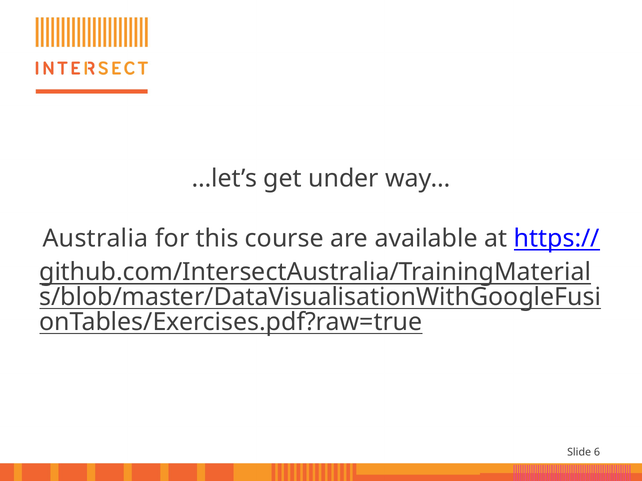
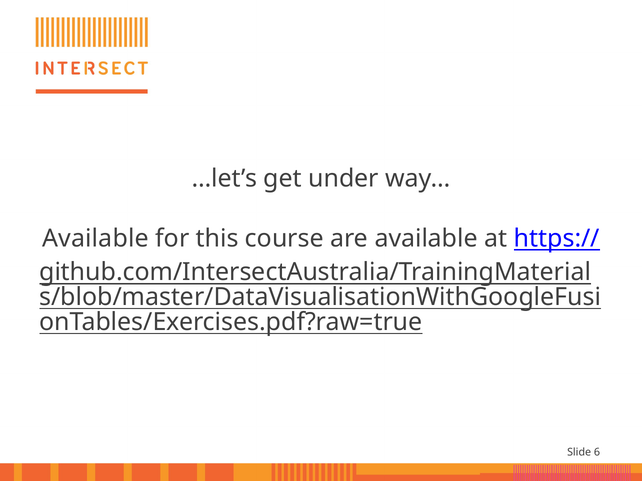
Australia: Australia -> Available (96, 239)
